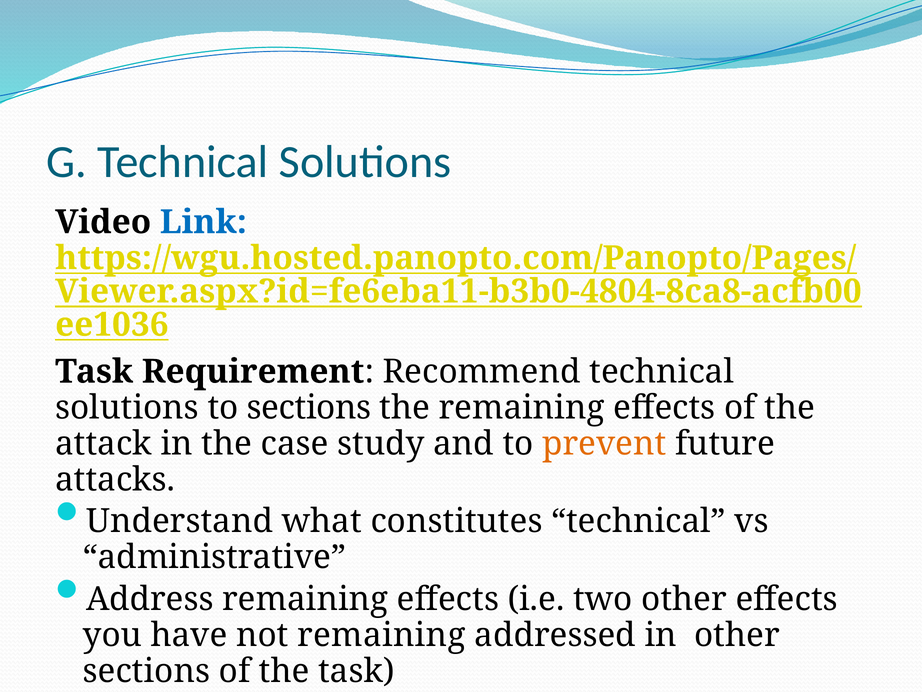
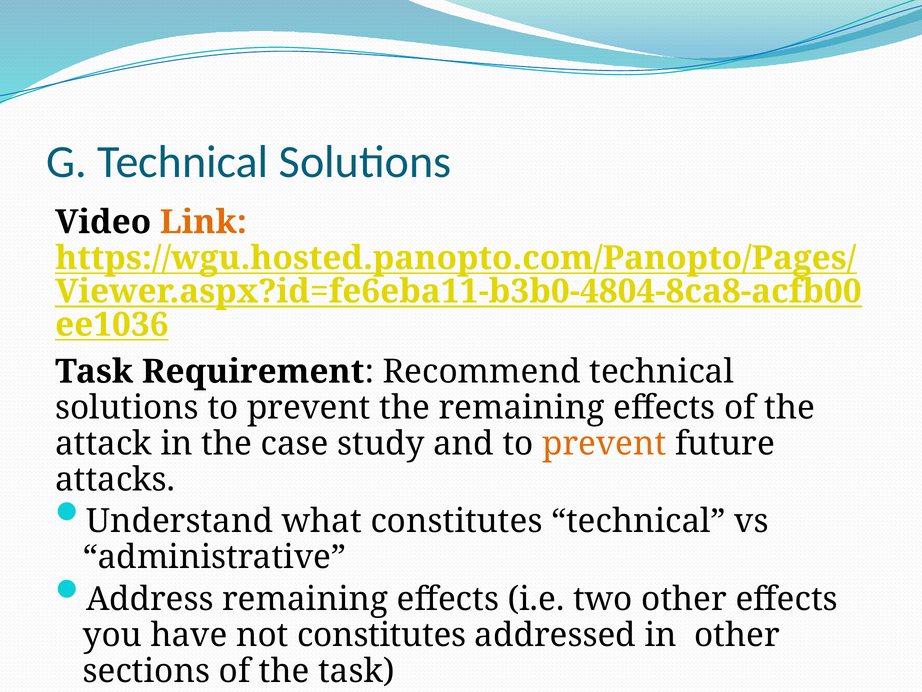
Link colour: blue -> orange (203, 222)
solutions to sections: sections -> prevent (309, 407)
not remaining: remaining -> constitutes (382, 635)
